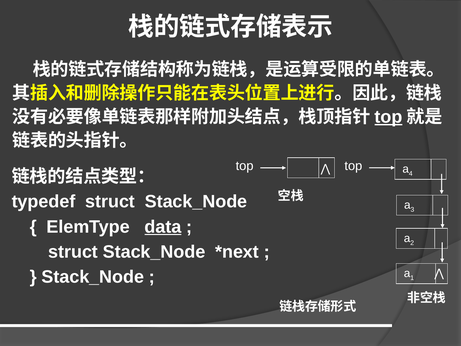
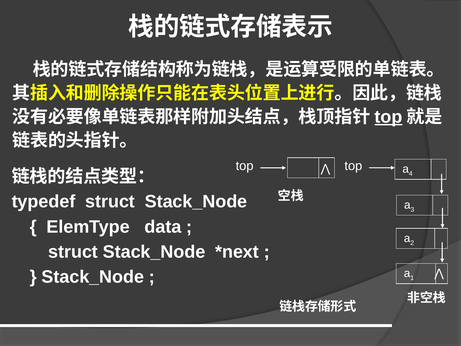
data underline: present -> none (163, 227)
